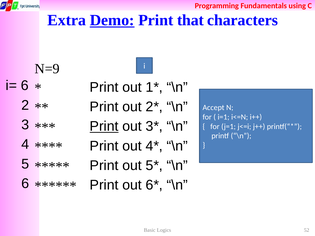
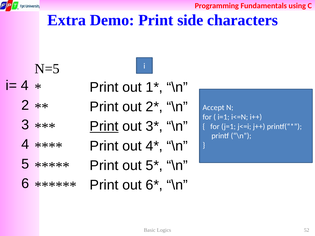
Demo underline: present -> none (112, 20)
that: that -> side (190, 20)
N=9: N=9 -> N=5 (47, 69)
i= 6: 6 -> 4 (25, 86)
